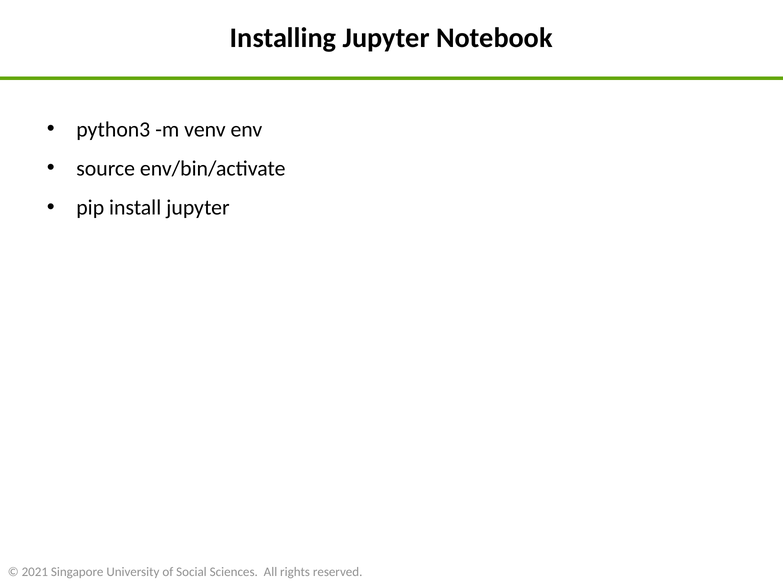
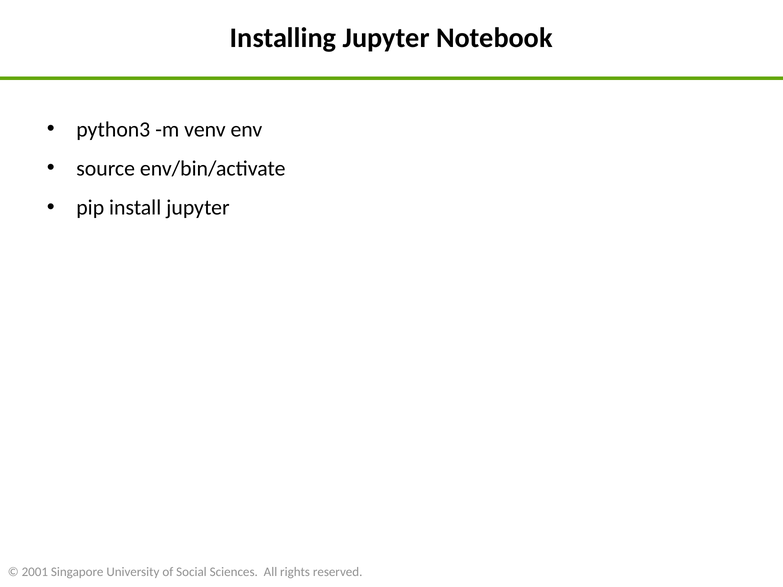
2021: 2021 -> 2001 (35, 572)
